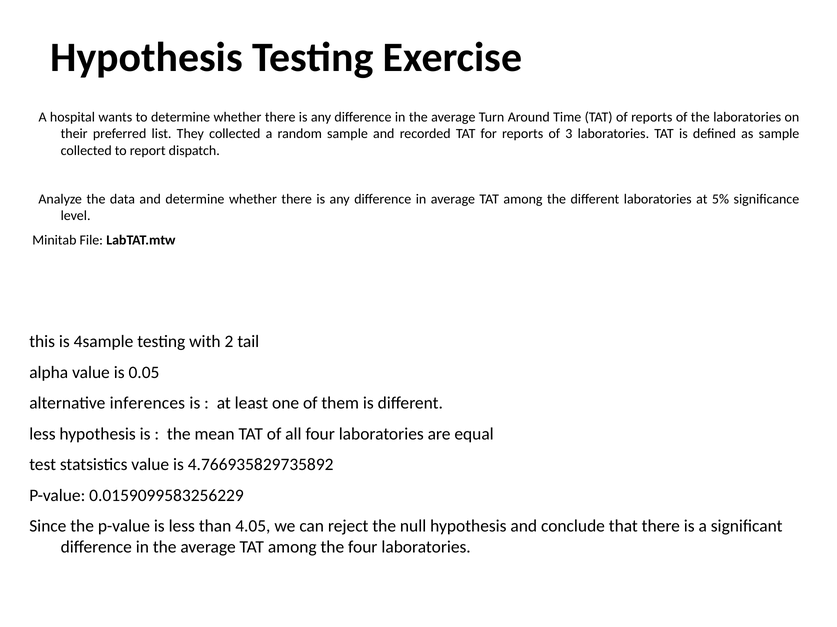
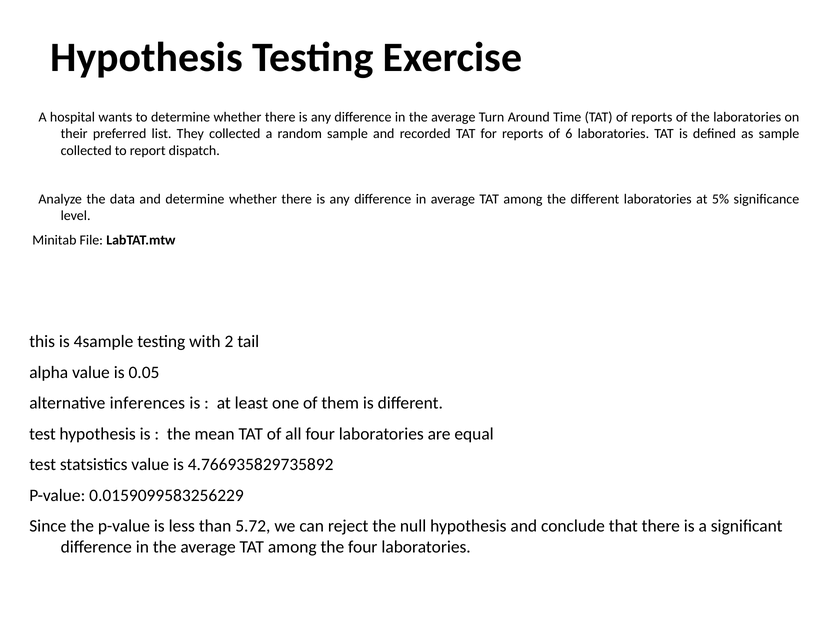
3: 3 -> 6 (569, 134)
less: less -> test (43, 434)
4.05: 4.05 -> 5.72 (253, 527)
